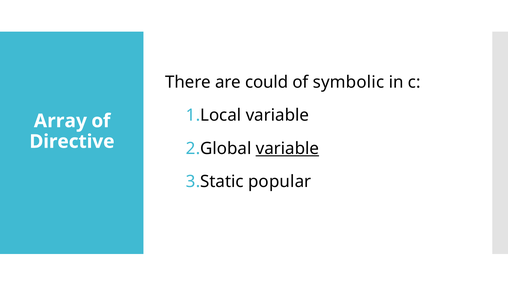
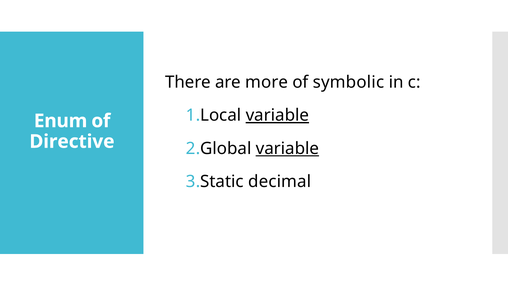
could: could -> more (267, 82)
variable underline: none -> present (277, 115)
Array: Array -> Enum (61, 121)
popular: popular -> decimal (280, 181)
